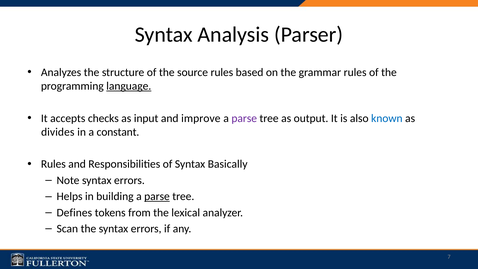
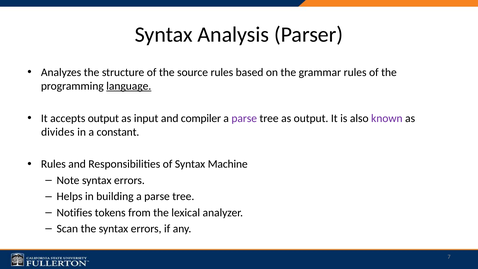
accepts checks: checks -> output (103, 118)
improve: improve -> compiler (201, 118)
known colour: blue -> purple (387, 118)
Basically: Basically -> Machine (228, 164)
parse underline: present -> none (157, 196)
Defines: Defines -> Notifies (74, 212)
